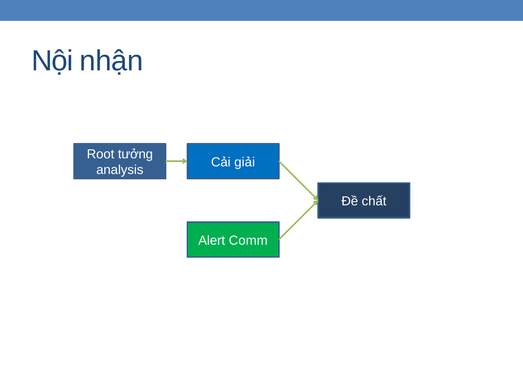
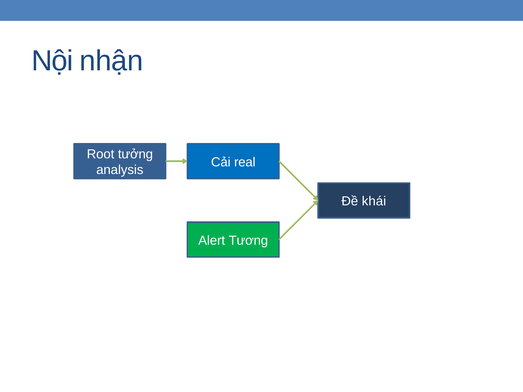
giải: giải -> real (245, 162)
chất: chất -> khái (374, 201)
Comm: Comm -> Tương (248, 241)
